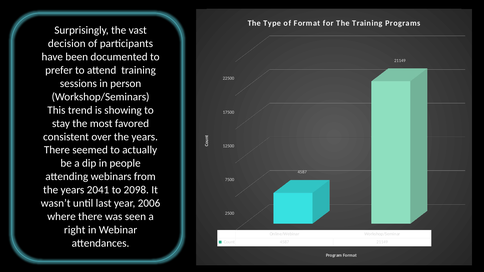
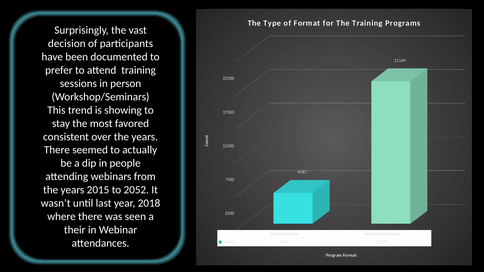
2041: 2041 -> 2015 (98, 190)
2098: 2098 -> 2052 (136, 190)
2006: 2006 -> 2018 (149, 203)
right: right -> their (75, 230)
